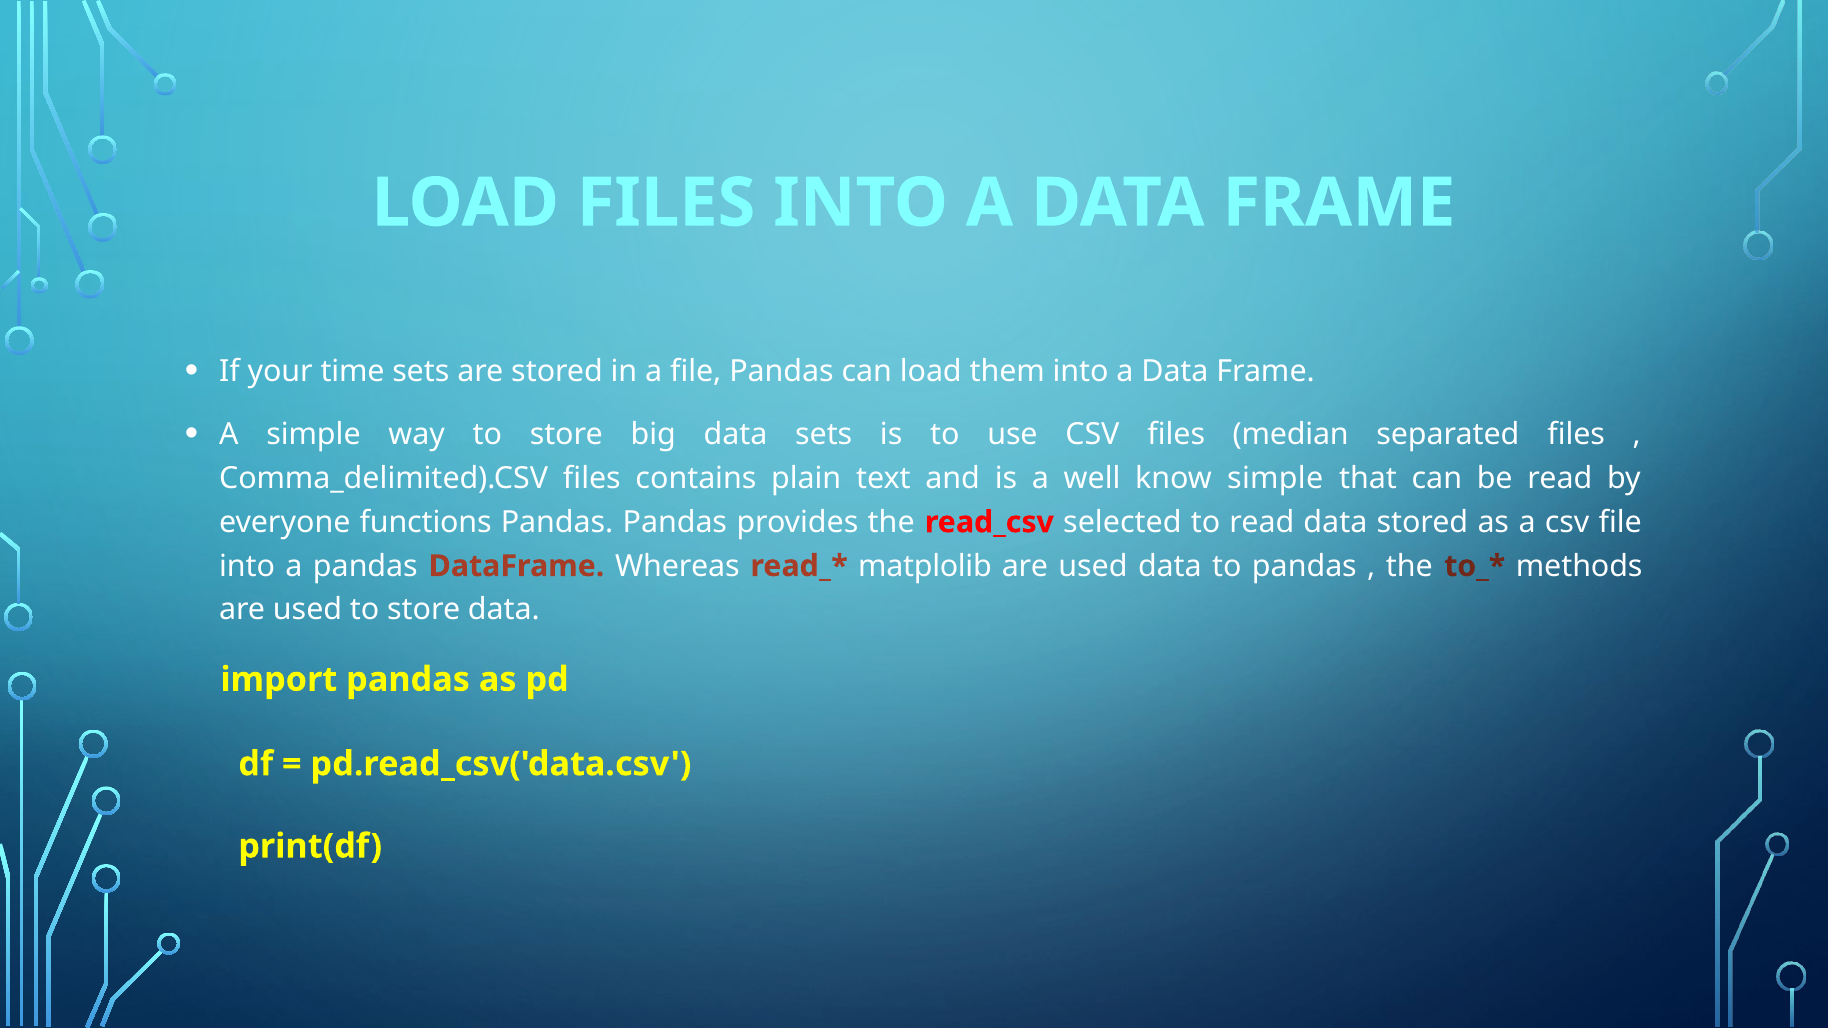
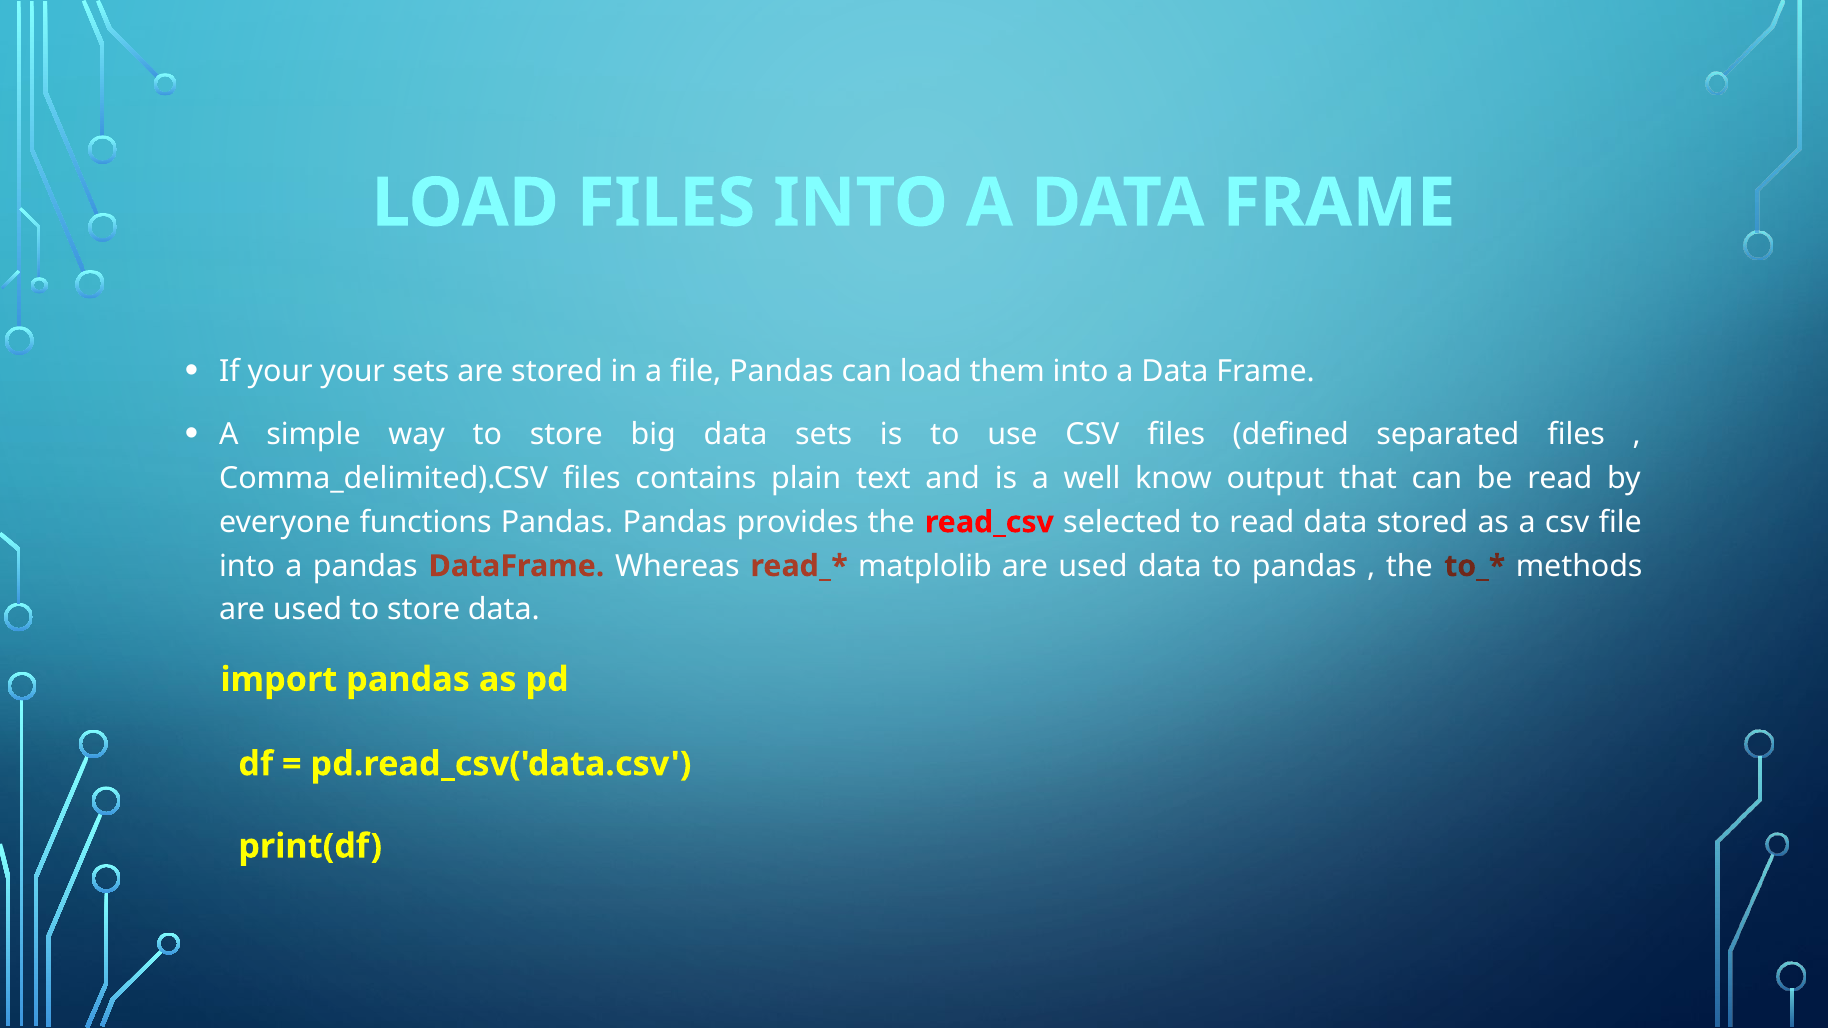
your time: time -> your (353, 372)
median: median -> defined (1291, 435)
know simple: simple -> output (1275, 479)
